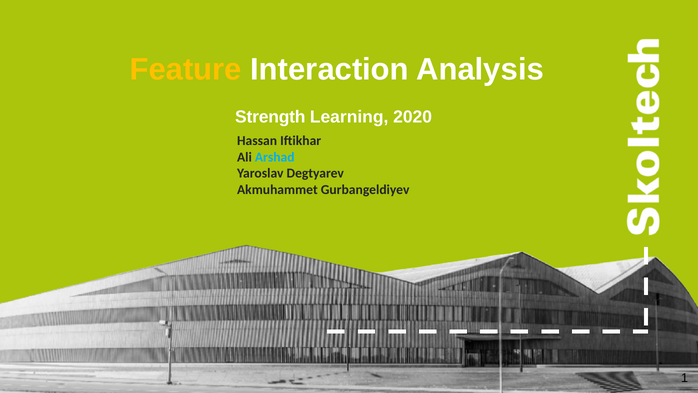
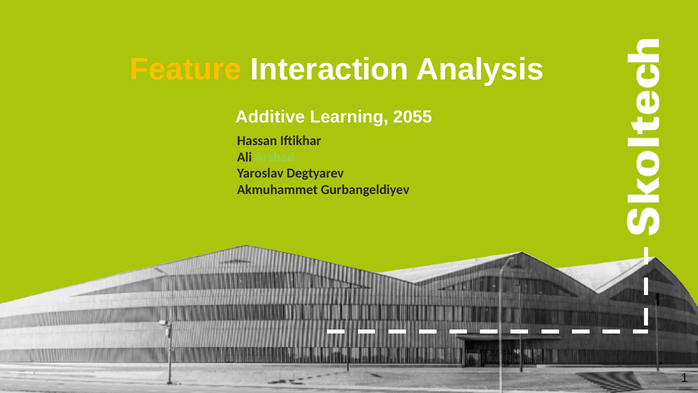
Strength: Strength -> Additive (270, 117)
2020: 2020 -> 2055 (413, 117)
Arshad colour: light blue -> light green (275, 157)
